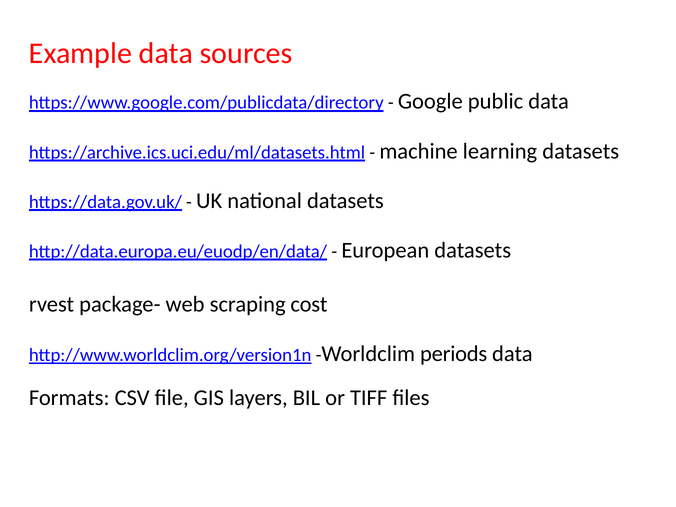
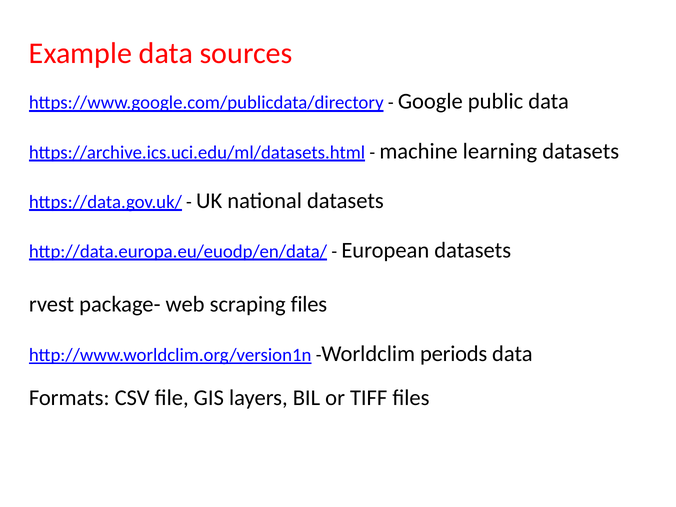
scraping cost: cost -> files (309, 304)
